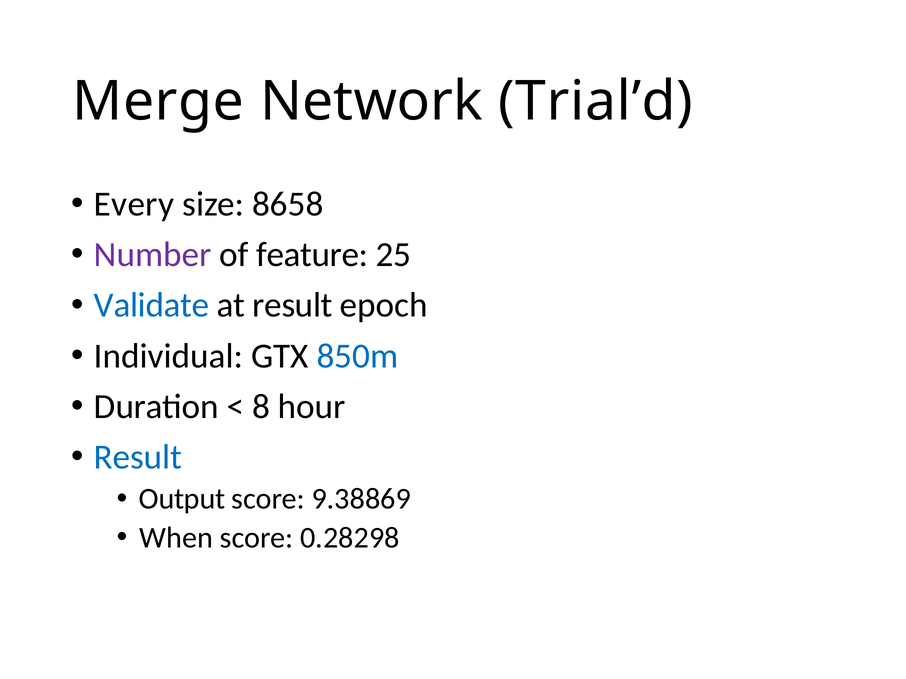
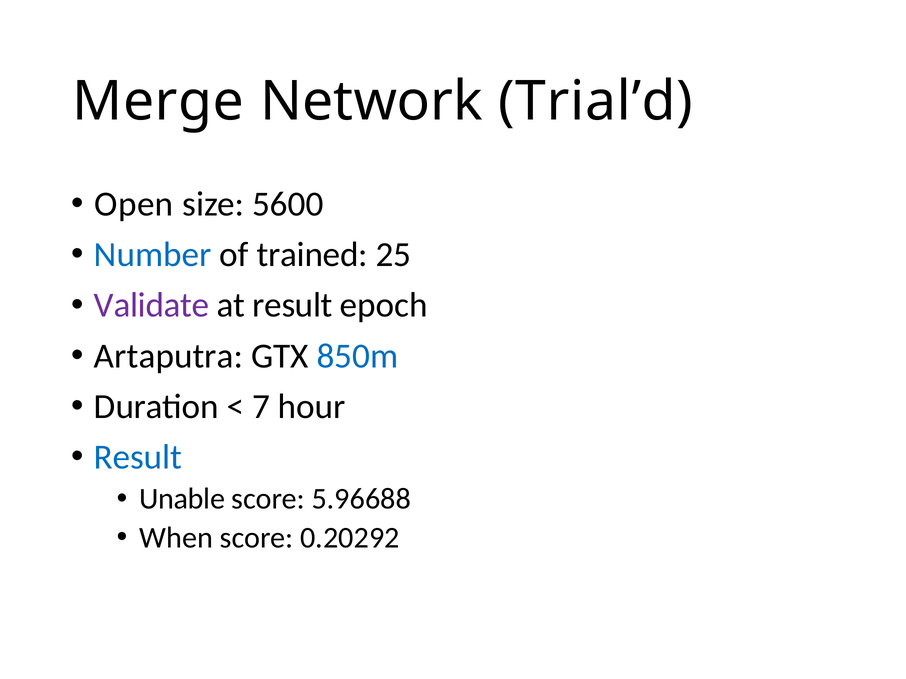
Every: Every -> Open (134, 204)
8658: 8658 -> 5600 (288, 204)
Number colour: purple -> blue (153, 255)
feature: feature -> trained (312, 255)
Validate colour: blue -> purple (152, 306)
Individual: Individual -> Artaputra (169, 356)
8: 8 -> 7 (261, 407)
Output: Output -> Unable (182, 499)
9.38869: 9.38869 -> 5.96688 (361, 499)
0.28298: 0.28298 -> 0.20292 (350, 538)
